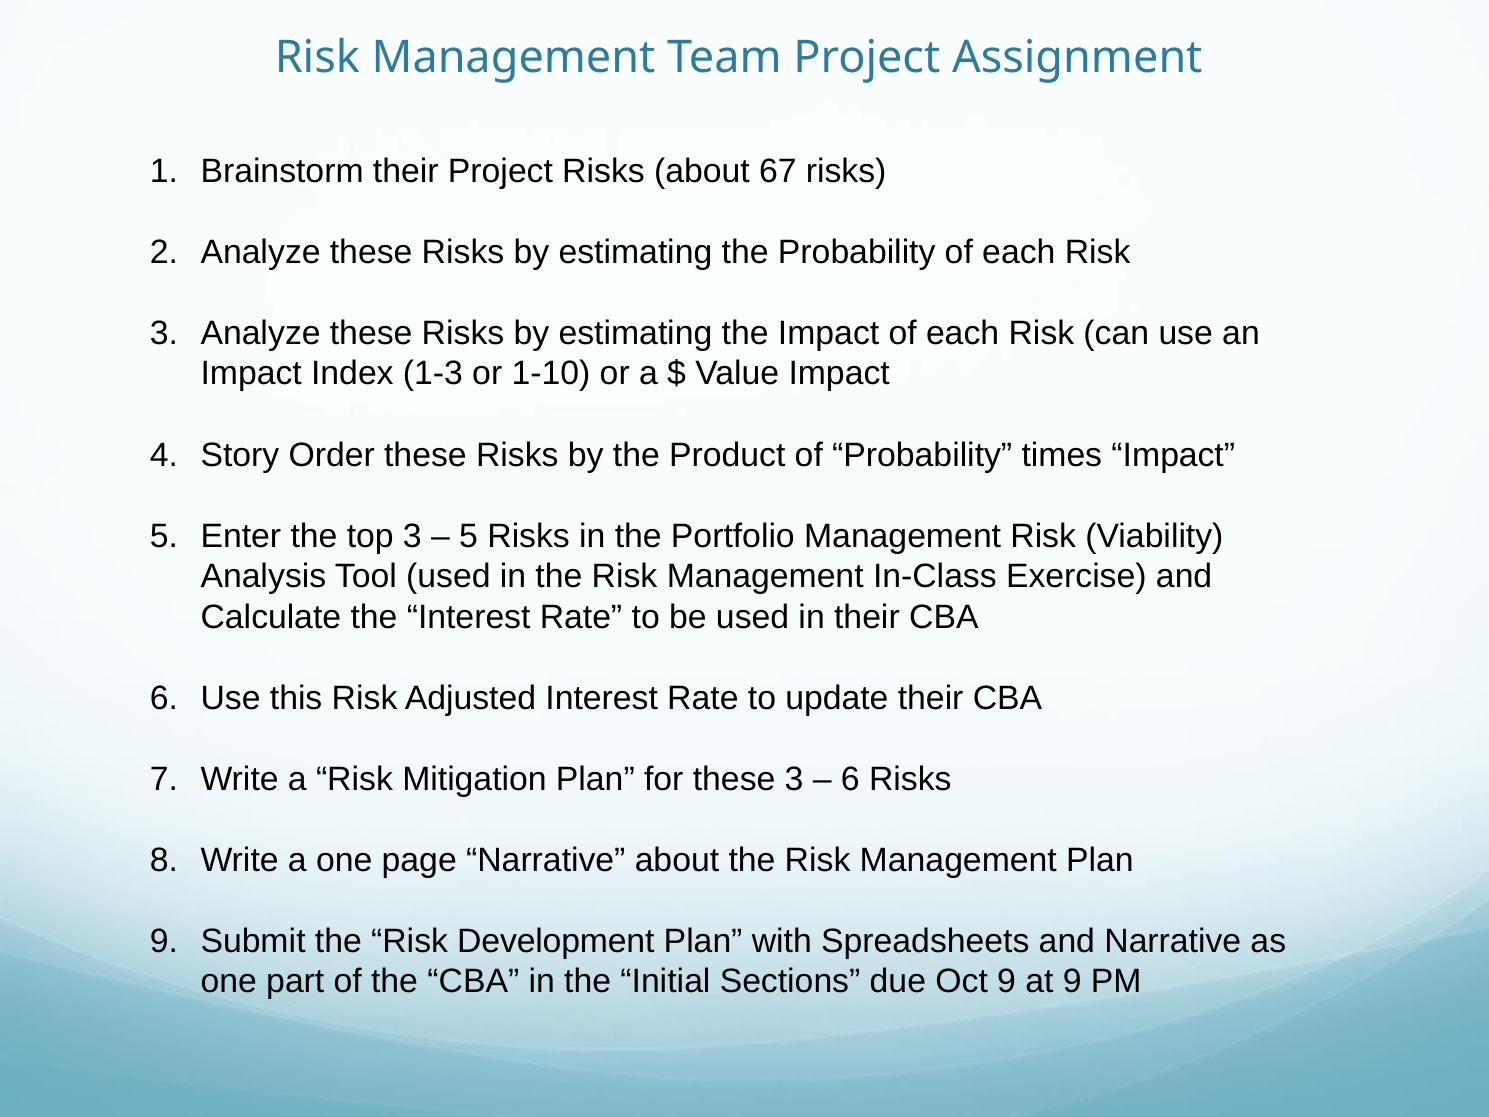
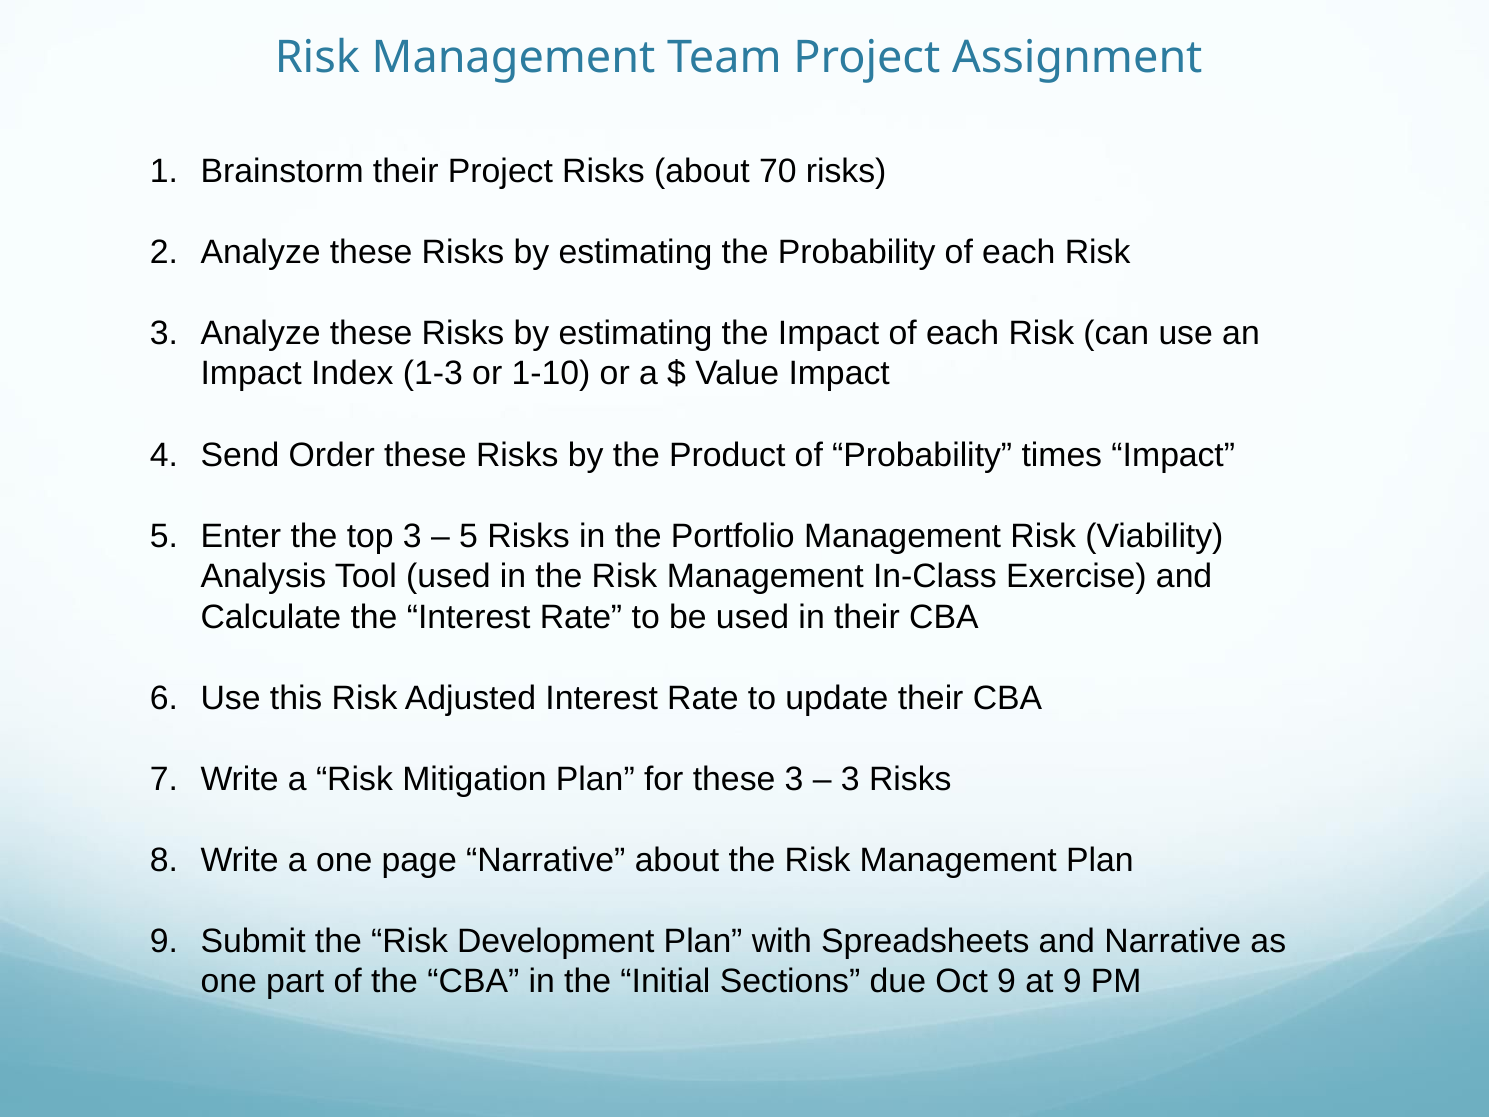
67: 67 -> 70 (778, 171)
Story: Story -> Send (240, 455)
6: 6 -> 3 (850, 779)
